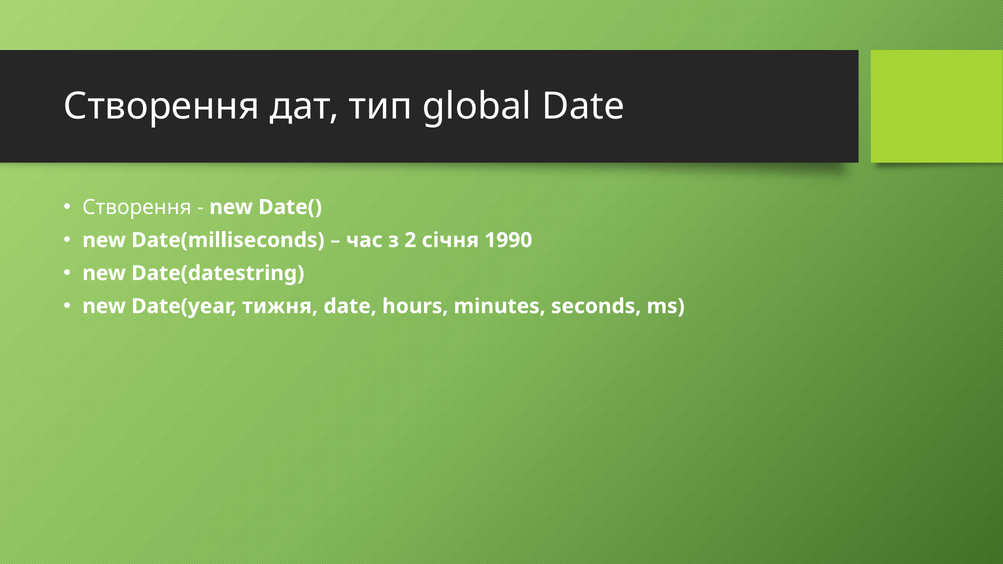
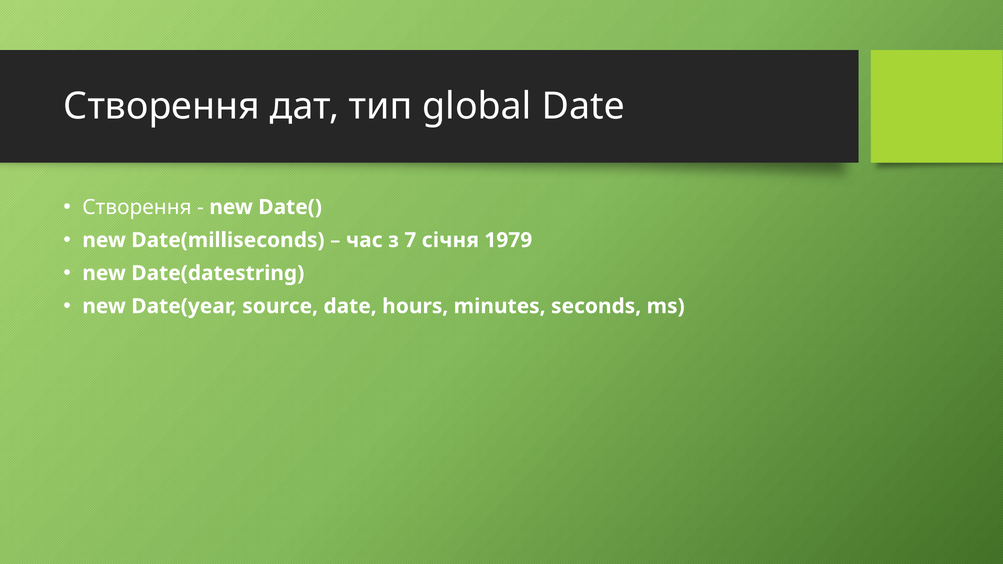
2: 2 -> 7 (410, 240)
1990: 1990 -> 1979 (508, 240)
тижня: тижня -> source (280, 306)
